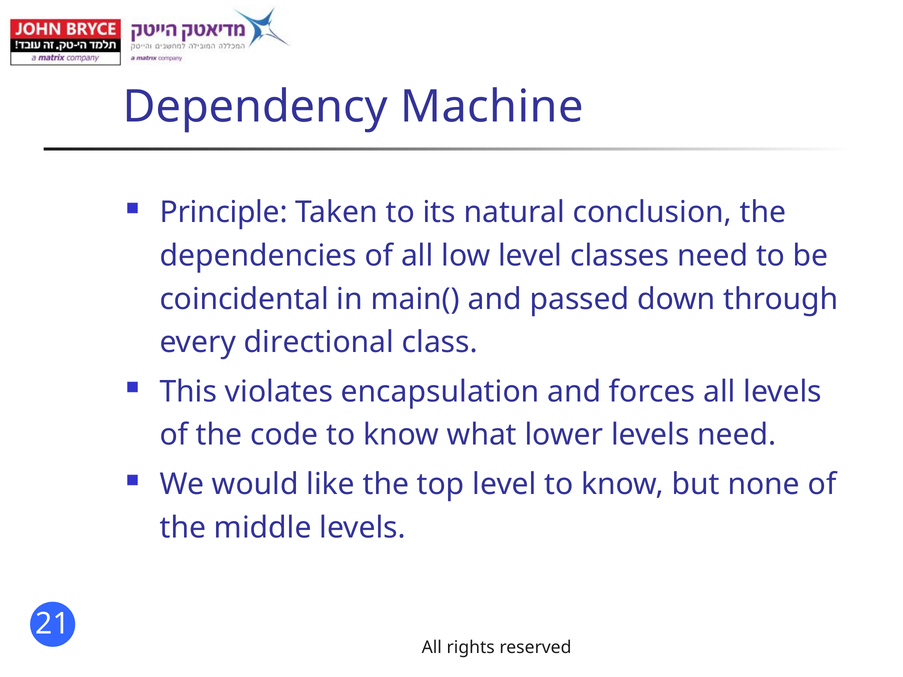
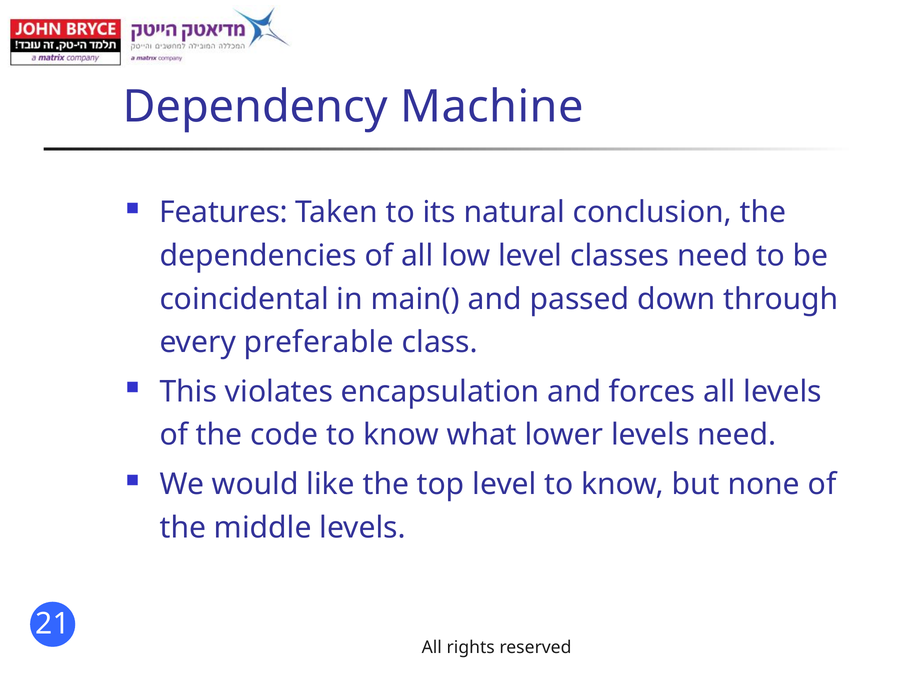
Principle: Principle -> Features (224, 213)
directional: directional -> preferable (319, 343)
